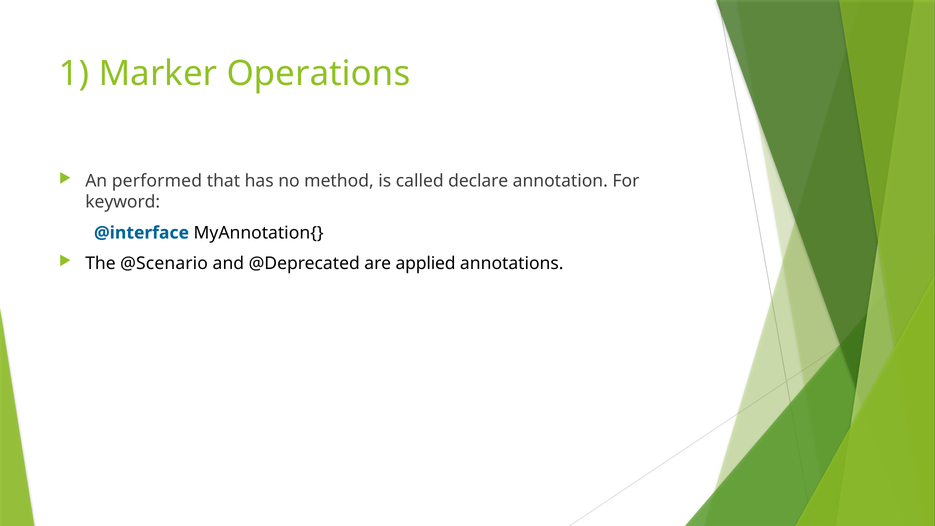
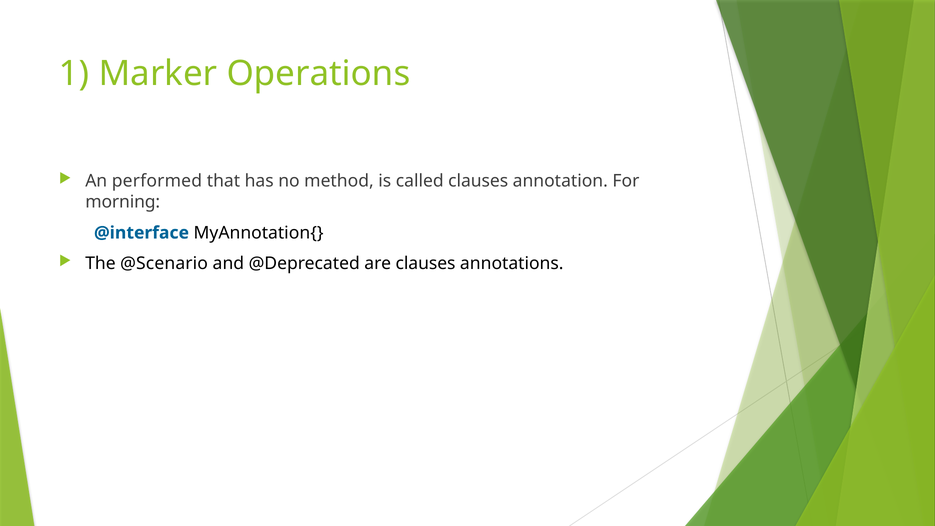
called declare: declare -> clauses (478, 181)
keyword: keyword -> morning (123, 202)
are applied: applied -> clauses (426, 264)
